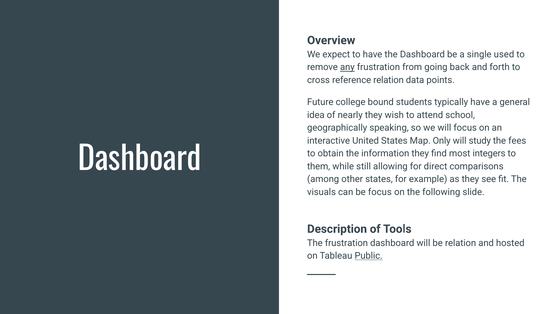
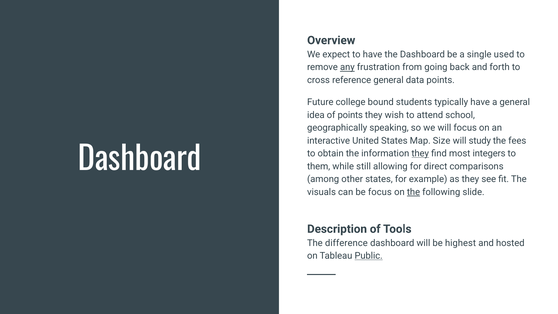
reference relation: relation -> general (389, 80)
of nearly: nearly -> points (350, 115)
Only: Only -> Size (442, 141)
they underline: none -> present (420, 153)
the underline: none -> present (413, 192)
The frustration: frustration -> difference (346, 243)
be relation: relation -> highest (460, 243)
